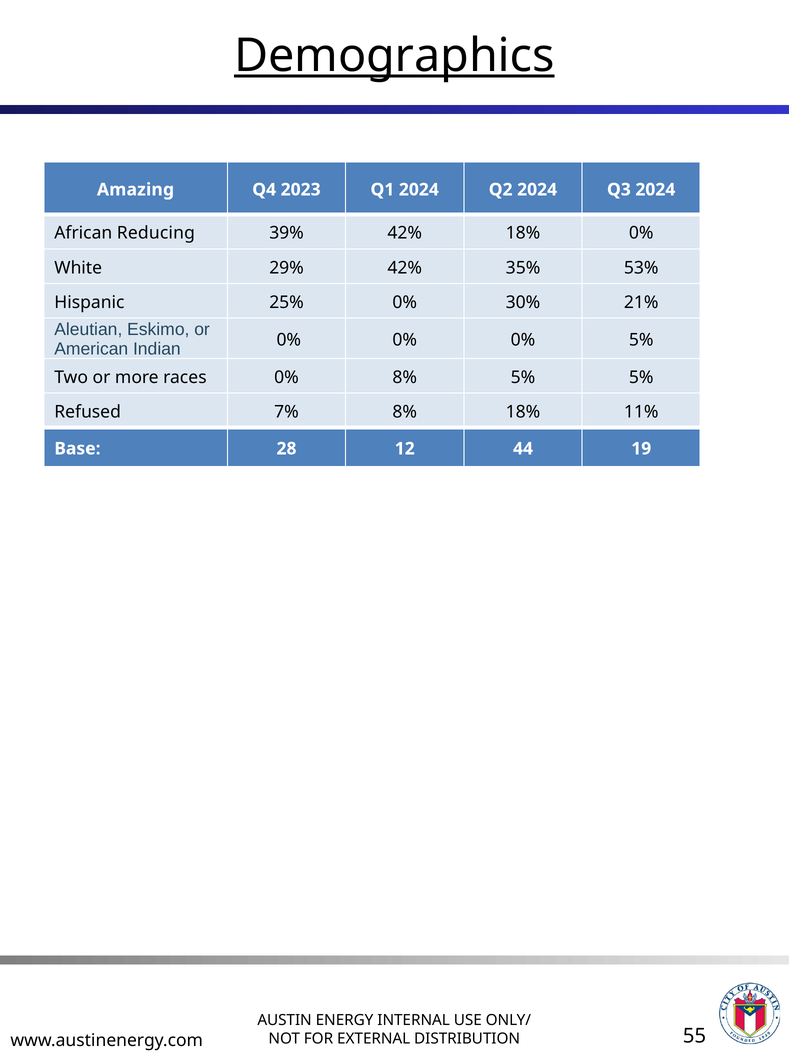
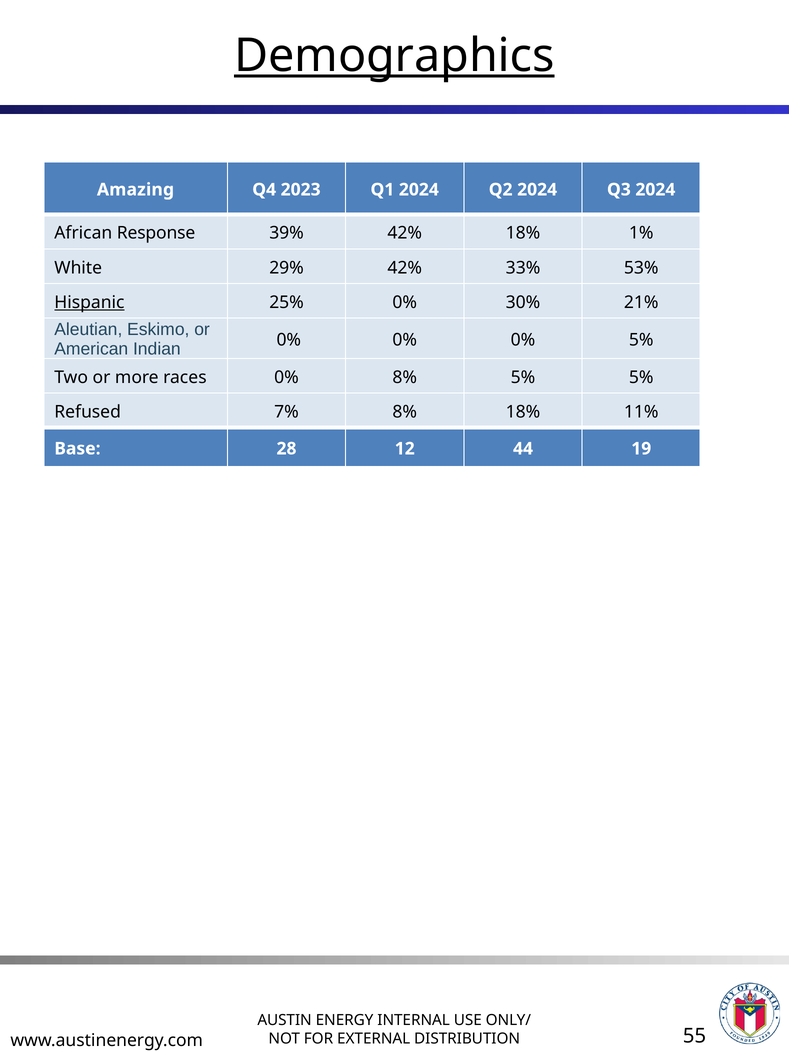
Reducing: Reducing -> Response (156, 233)
18% 0%: 0% -> 1% (641, 233)
35%: 35% -> 33% (523, 268)
Hispanic underline: none -> present (89, 302)
